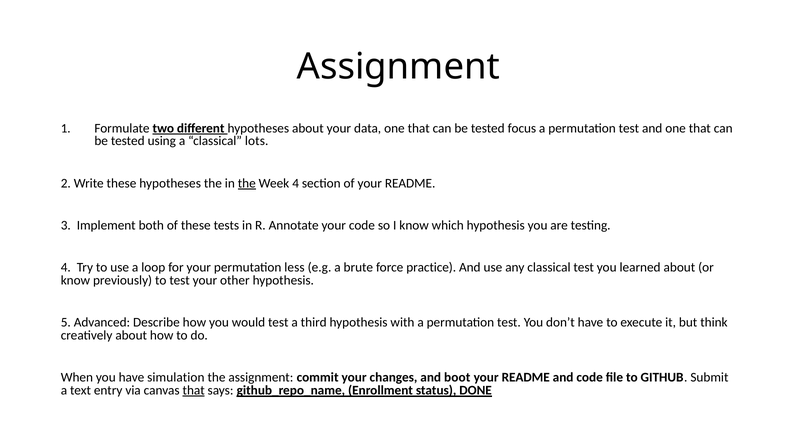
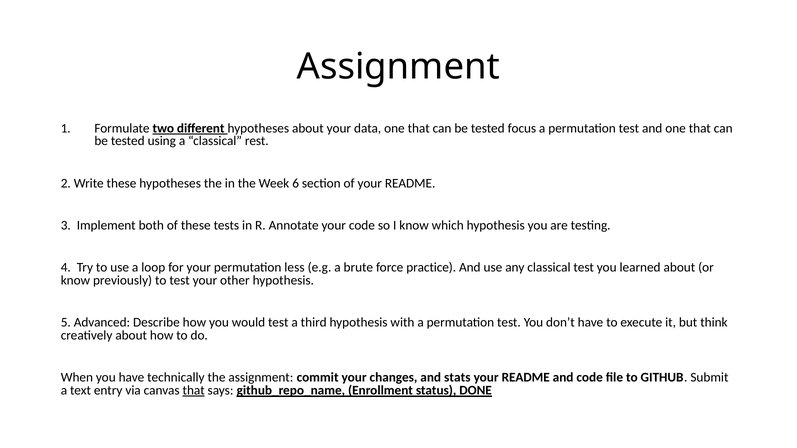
lots: lots -> rest (257, 141)
the underline: present -> none (247, 183)
Week 4: 4 -> 6 (296, 183)
simulation: simulation -> technically (176, 378)
boot: boot -> stats (457, 378)
